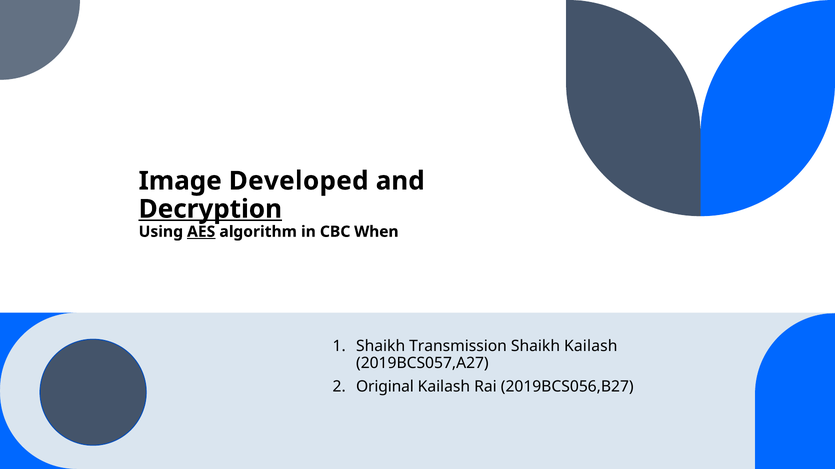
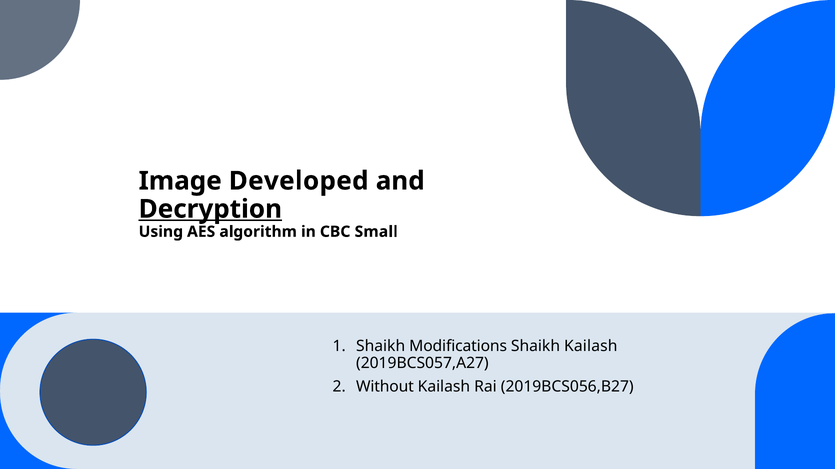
AES underline: present -> none (201, 232)
When: When -> Small (376, 232)
Transmission: Transmission -> Modifications (458, 347)
Original: Original -> Without (385, 387)
